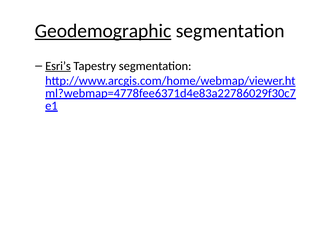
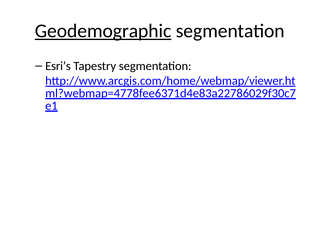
Esri’s underline: present -> none (58, 66)
